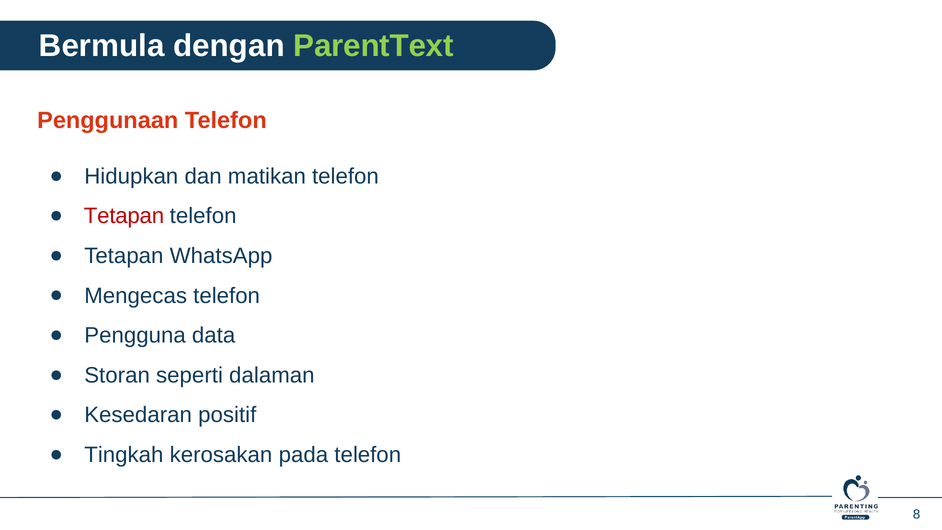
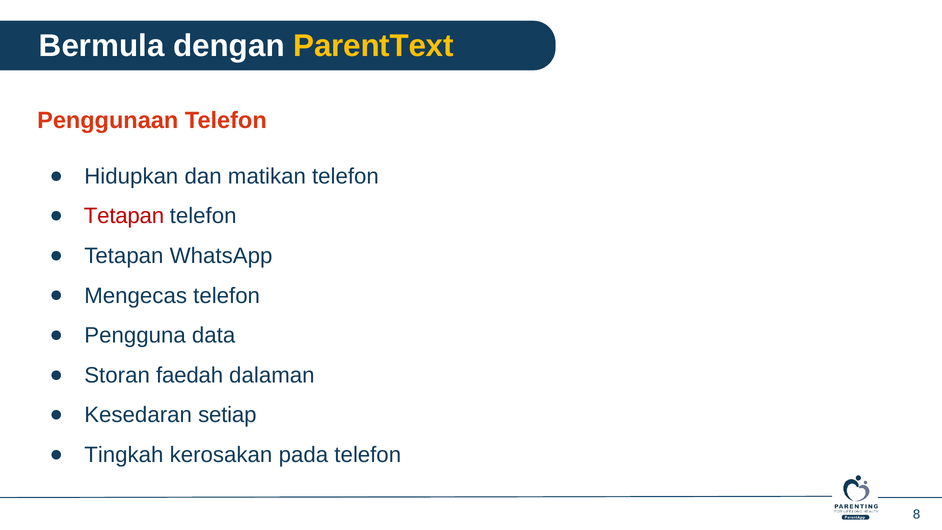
ParentText colour: light green -> yellow (373, 46)
seperti: seperti -> faedah (190, 375)
positif: positif -> setiap (227, 415)
